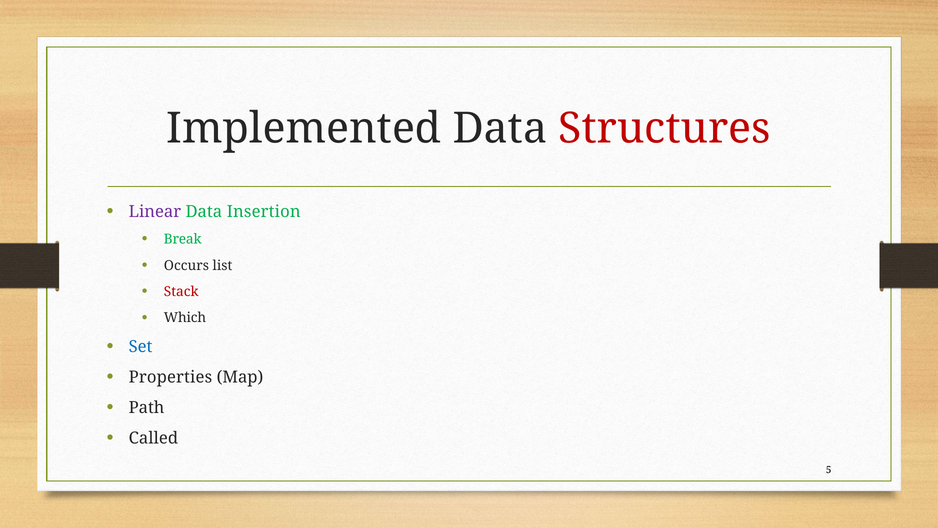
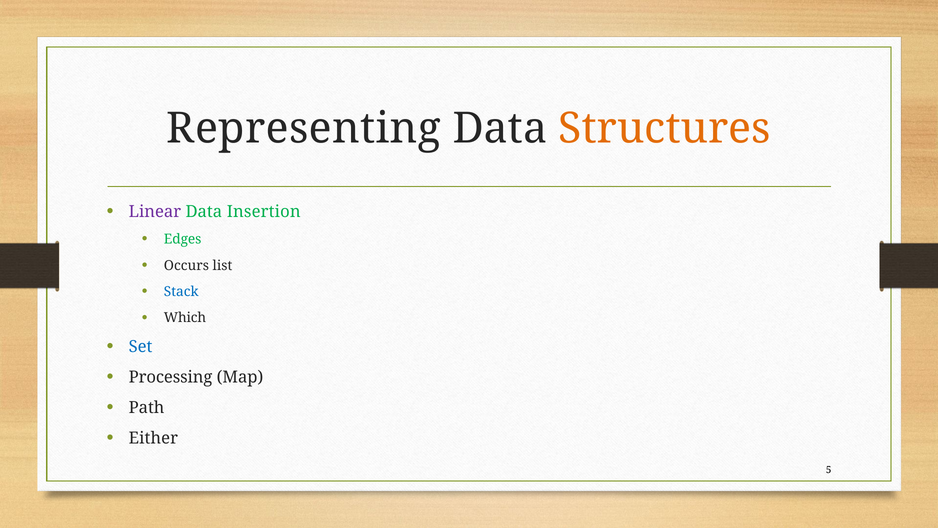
Implemented: Implemented -> Representing (304, 129)
Structures colour: red -> orange (665, 129)
Break: Break -> Edges (183, 239)
Stack colour: red -> blue (181, 292)
Properties: Properties -> Processing (171, 377)
Called: Called -> Either (153, 438)
